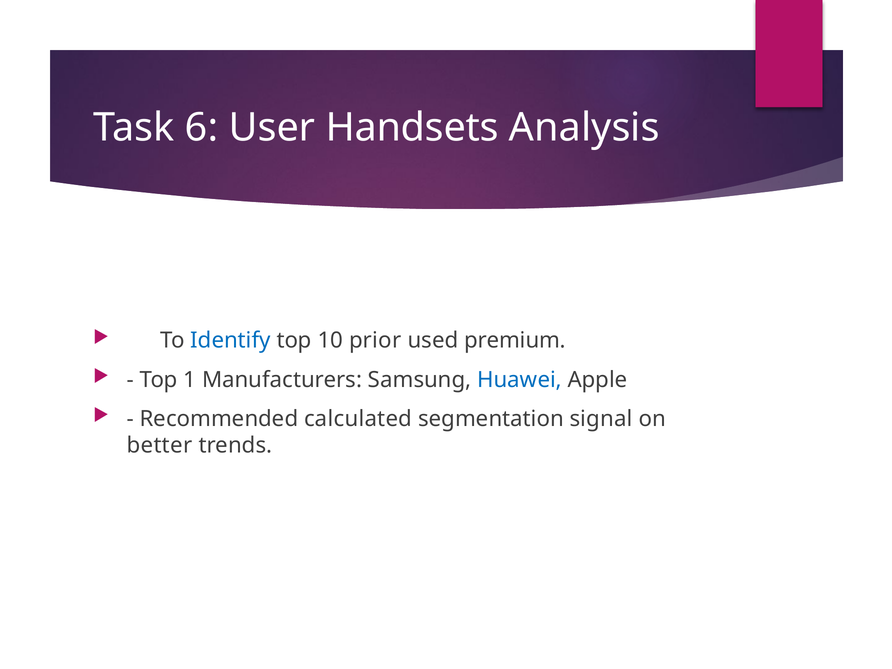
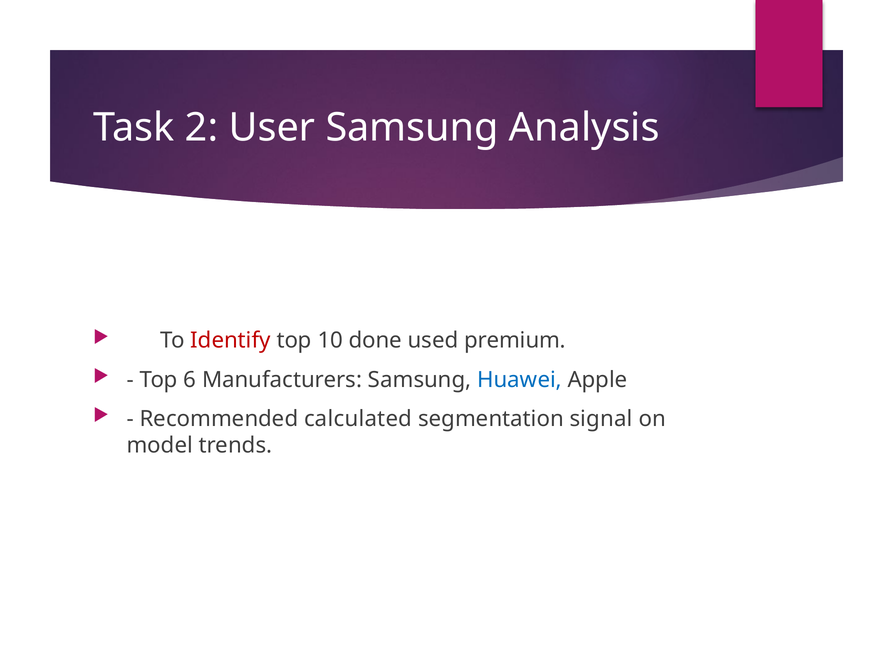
6: 6 -> 2 (202, 128)
User Handsets: Handsets -> Samsung (412, 128)
Identify colour: blue -> red (231, 341)
prior: prior -> done (375, 341)
1: 1 -> 6 (190, 380)
better: better -> model (160, 446)
